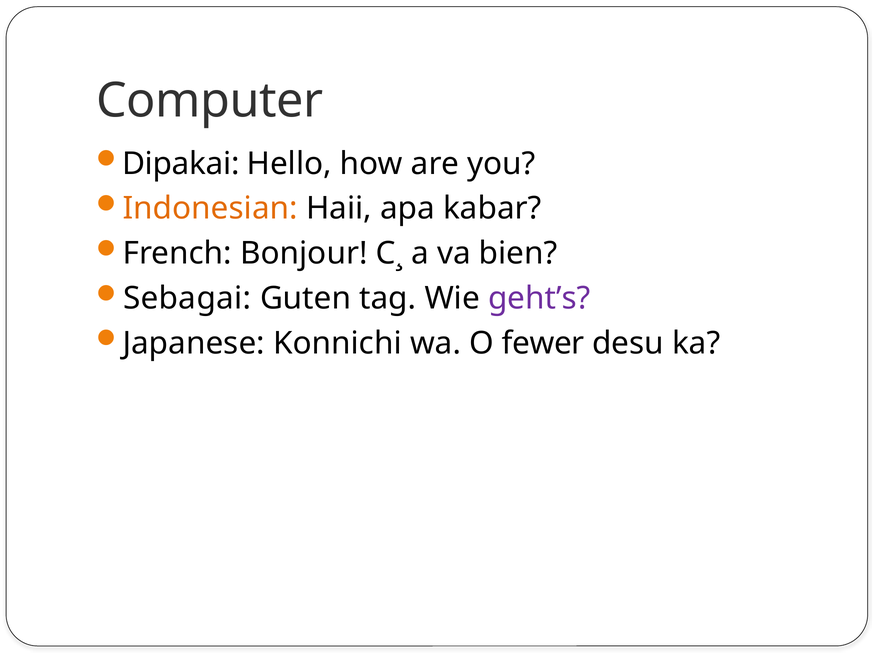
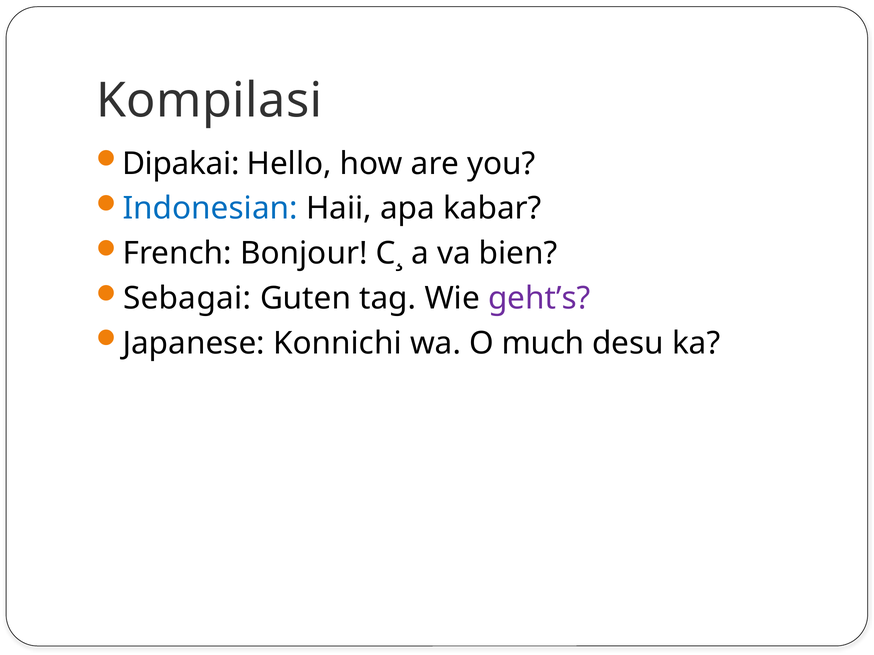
Computer: Computer -> Kompilasi (209, 101)
Indonesian colour: orange -> blue (210, 209)
fewer: fewer -> much (543, 343)
